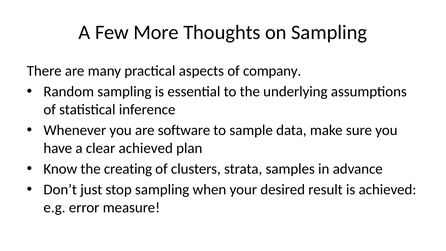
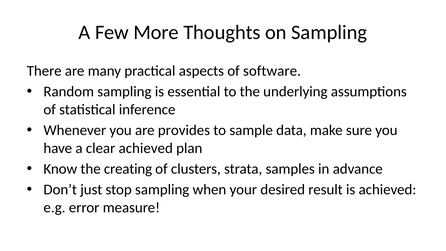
company: company -> software (272, 71)
software: software -> provides (184, 130)
